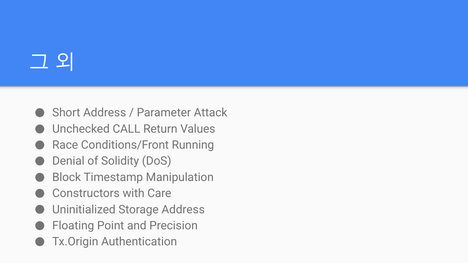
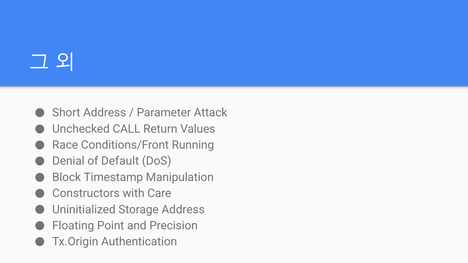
Solidity: Solidity -> Default (120, 161)
